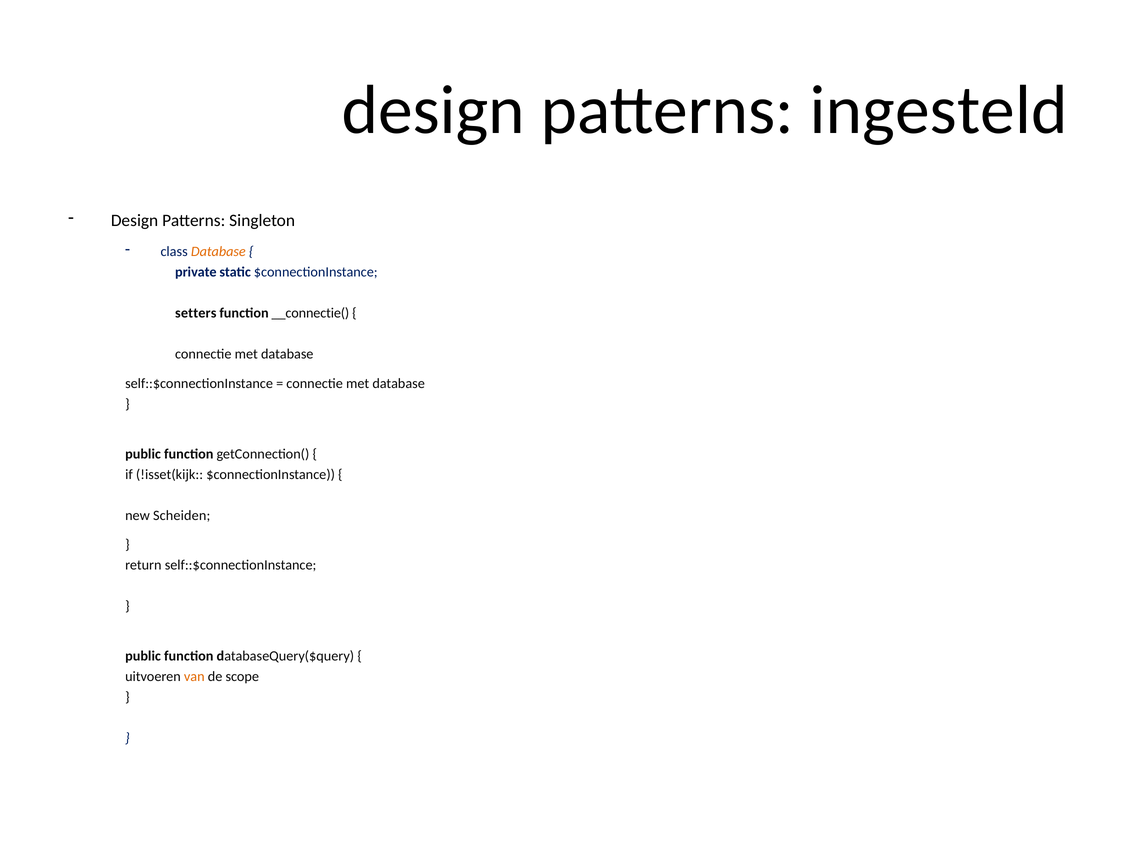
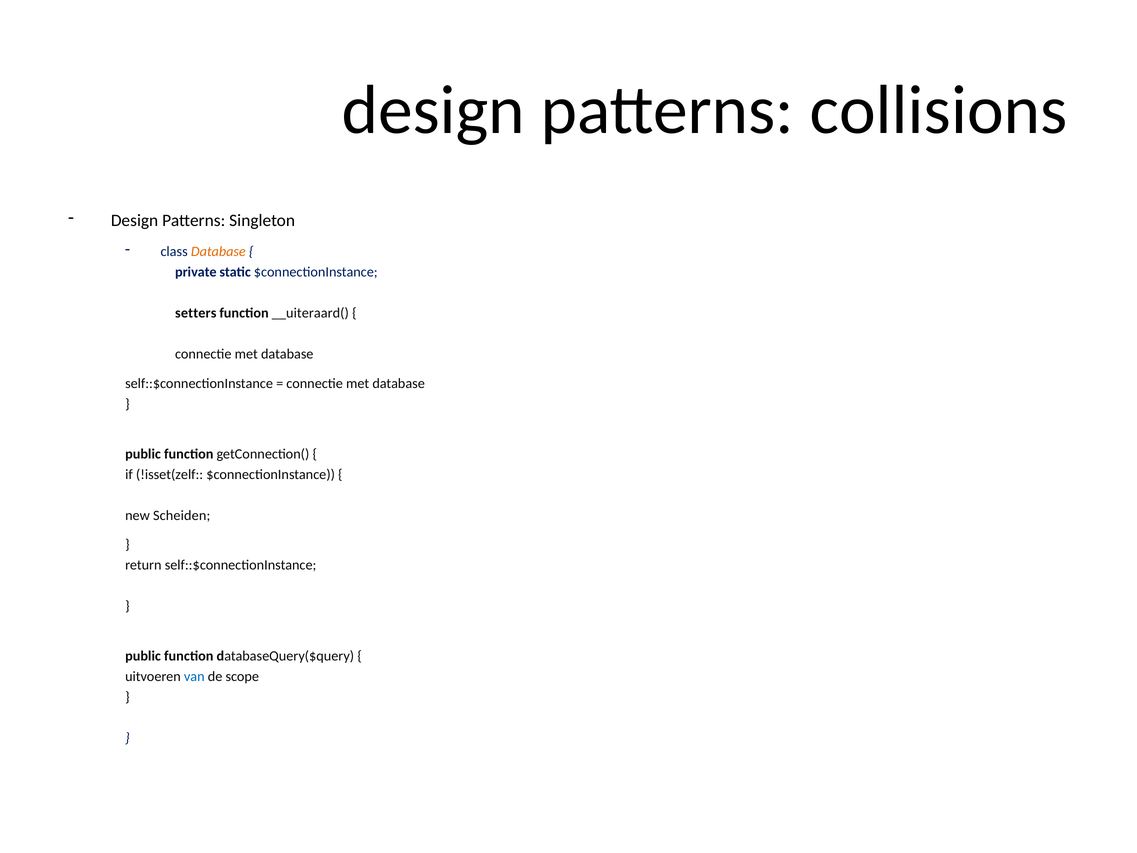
ingesteld: ingesteld -> collisions (939, 110)
__connectie(: __connectie( -> __uiteraard( (310, 313)
!isset(kijk: !isset(kijk -> !isset(zelf (170, 474)
van colour: orange -> blue (194, 676)
